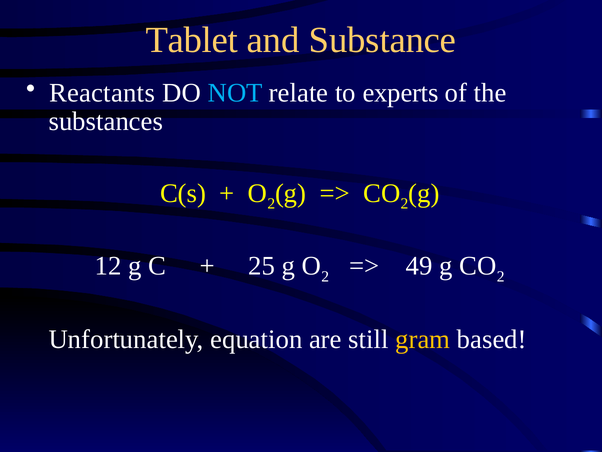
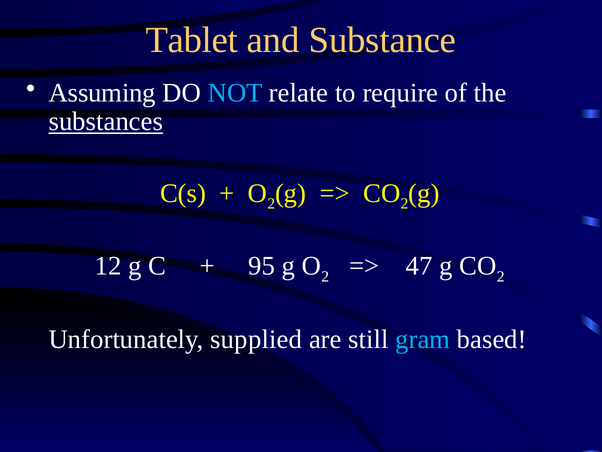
Reactants: Reactants -> Assuming (102, 93)
experts: experts -> require (400, 93)
substances underline: none -> present (106, 121)
25: 25 -> 95 (262, 266)
49: 49 -> 47 (419, 266)
equation: equation -> supplied (256, 339)
gram colour: yellow -> light blue (423, 339)
